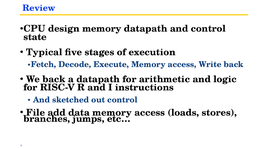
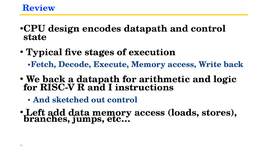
design memory: memory -> encodes (102, 29)
File: File -> Left (36, 113)
